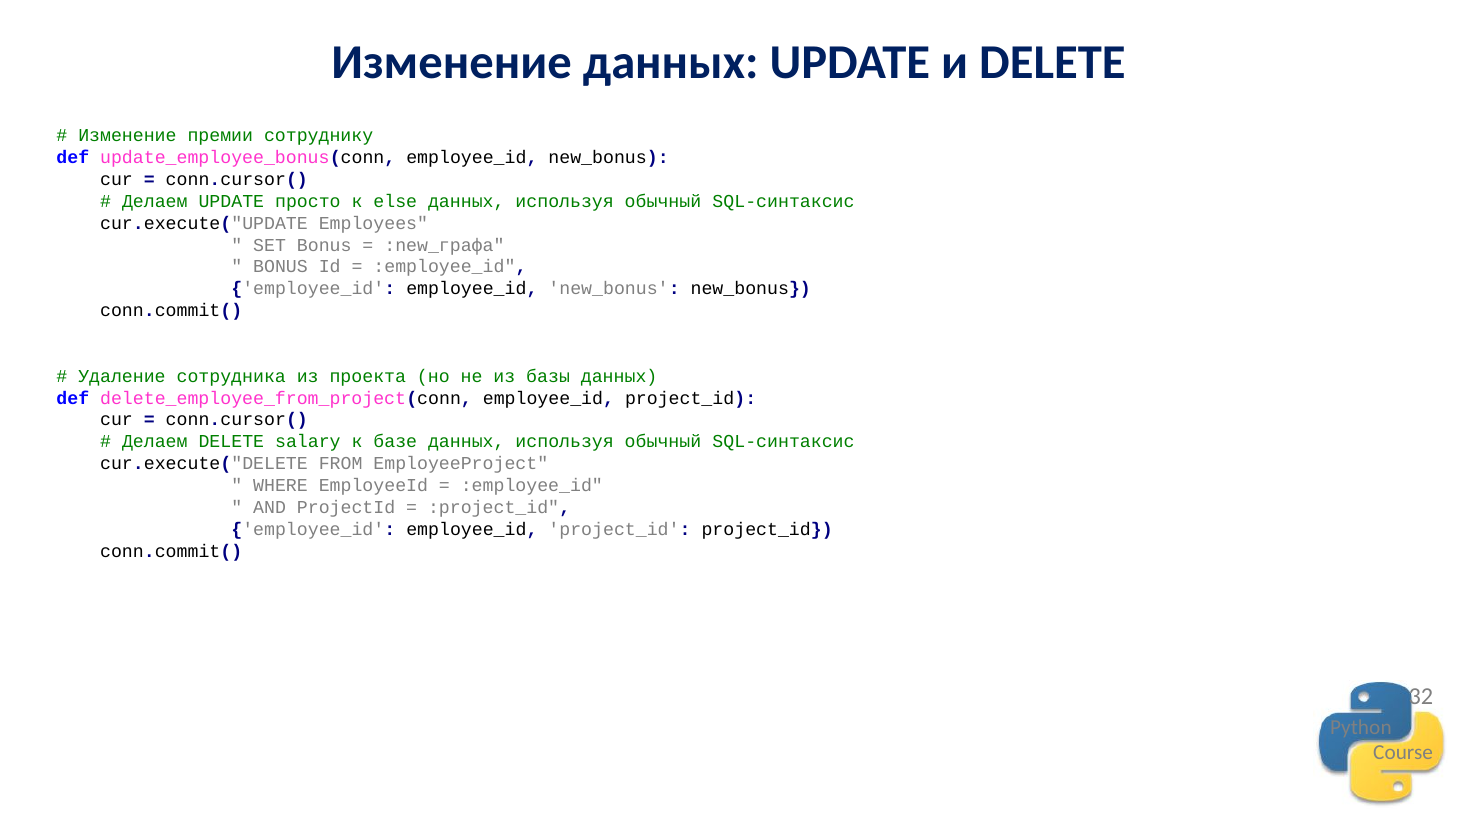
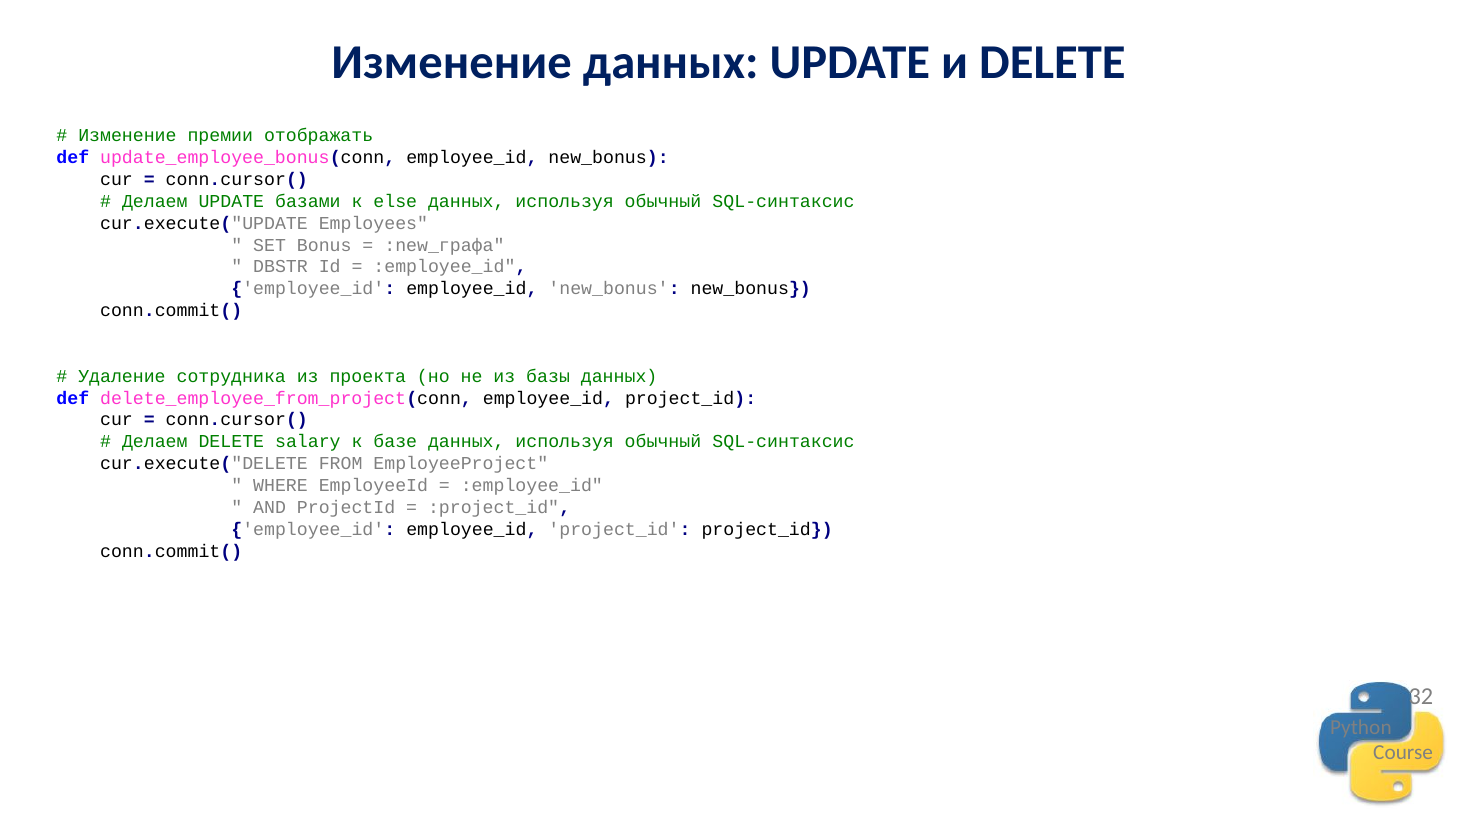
сотруднику: сотруднику -> отображать (319, 136)
просто: просто -> базами (308, 201)
BONUS: BONUS -> DBSTR (281, 267)
